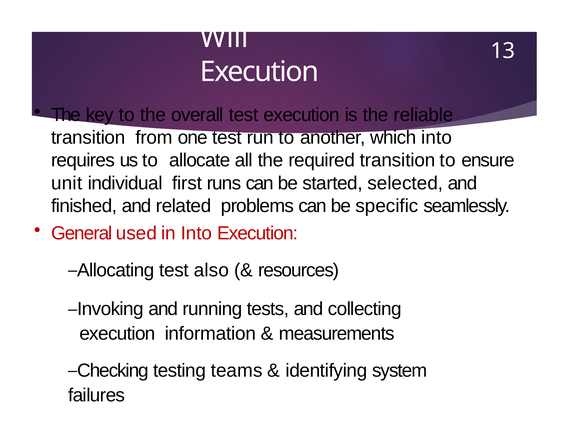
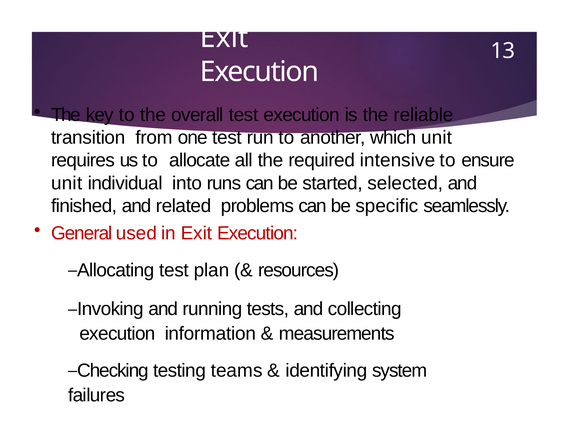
Will: Will -> Exit (224, 38)
which into: into -> unit (437, 138)
required transition: transition -> intensive (398, 160)
first: first -> into (187, 183)
in Into: Into -> Exit (196, 233)
also: also -> plan (212, 270)
